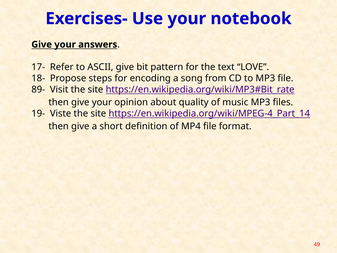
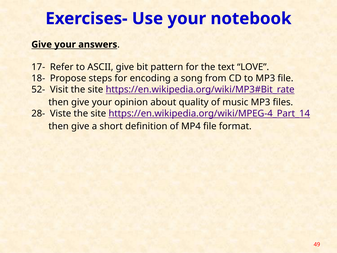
89-: 89- -> 52- (38, 89)
19-: 19- -> 28- (38, 113)
